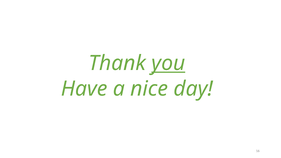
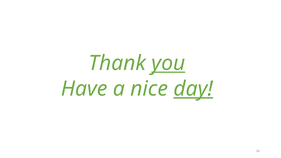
day underline: none -> present (193, 89)
